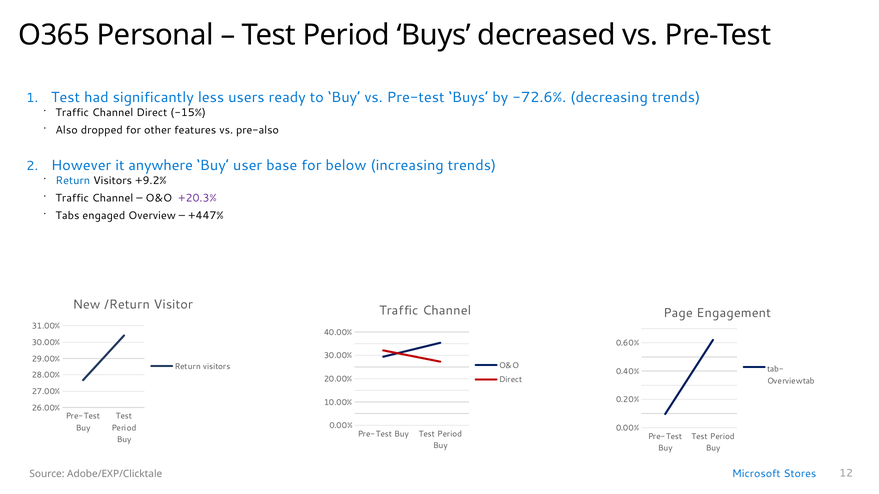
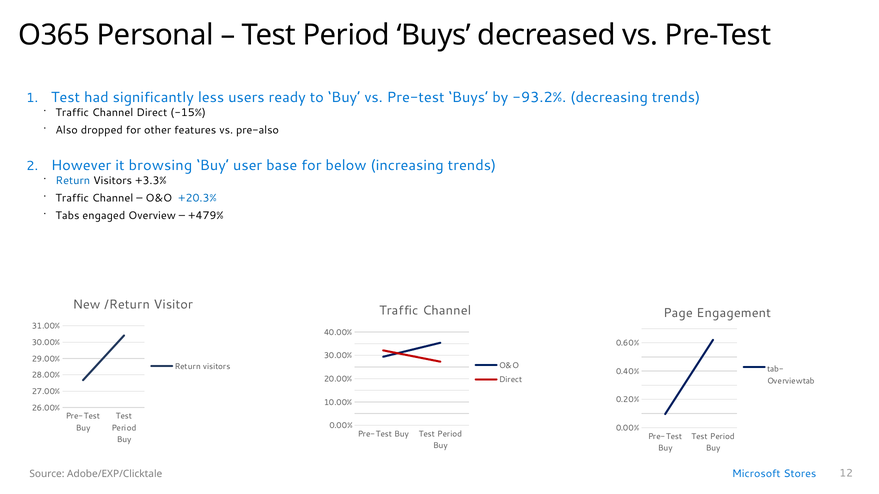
-72.6%: -72.6% -> -93.2% (539, 98)
anywhere: anywhere -> browsing (160, 166)
+9.2%: +9.2% -> +3.3% (151, 181)
+20.3% colour: purple -> blue (197, 198)
+447%: +447% -> +479% (206, 216)
